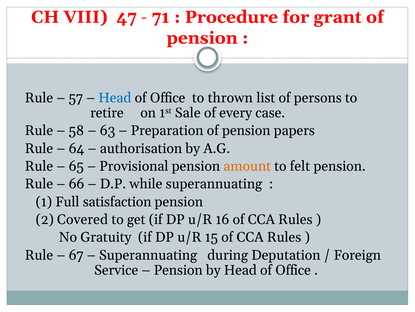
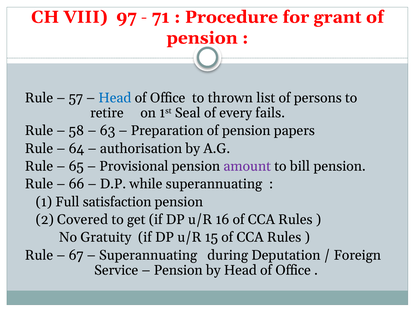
47: 47 -> 97 (126, 17)
Sale: Sale -> Seal (188, 113)
case: case -> fails (270, 113)
amount colour: orange -> purple (247, 166)
felt: felt -> bill (300, 166)
